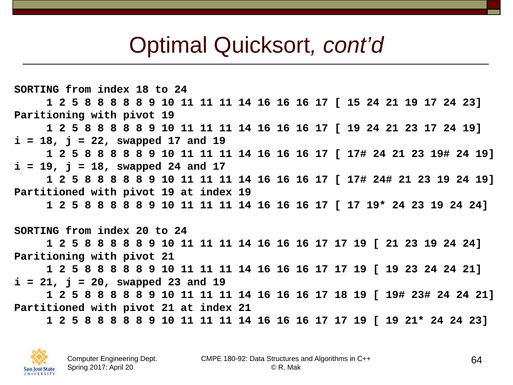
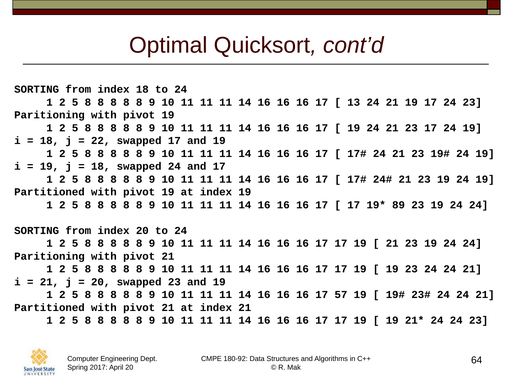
15: 15 -> 13 (354, 102)
24: 24 -> 89 (399, 205)
17 18: 18 -> 57 (341, 295)
